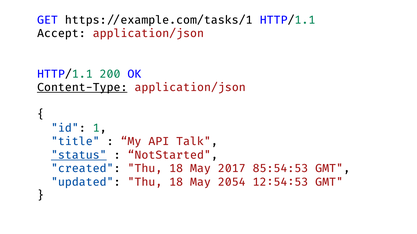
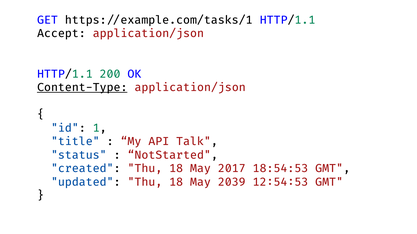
status underline: present -> none (79, 155)
85:54:53: 85:54:53 -> 18:54:53 (280, 169)
2054: 2054 -> 2039 (232, 182)
